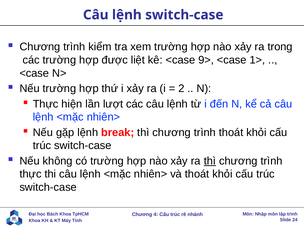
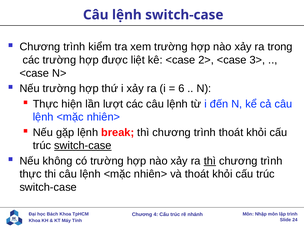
9>: 9> -> 2> (206, 60)
1>: 1> -> 3> (257, 60)
2: 2 -> 6 (181, 89)
switch-case underline: none -> present (83, 146)
